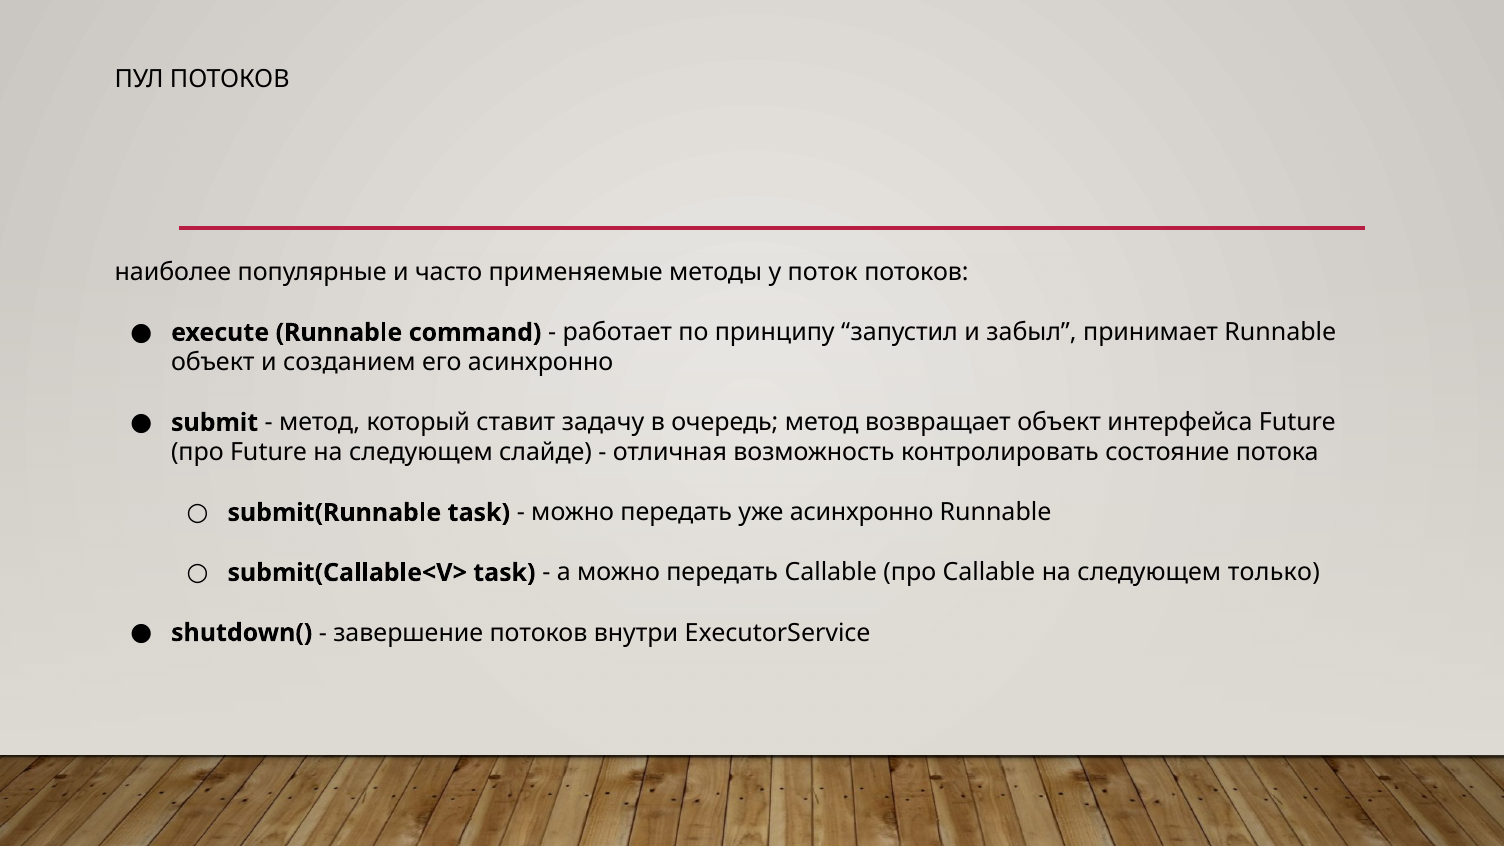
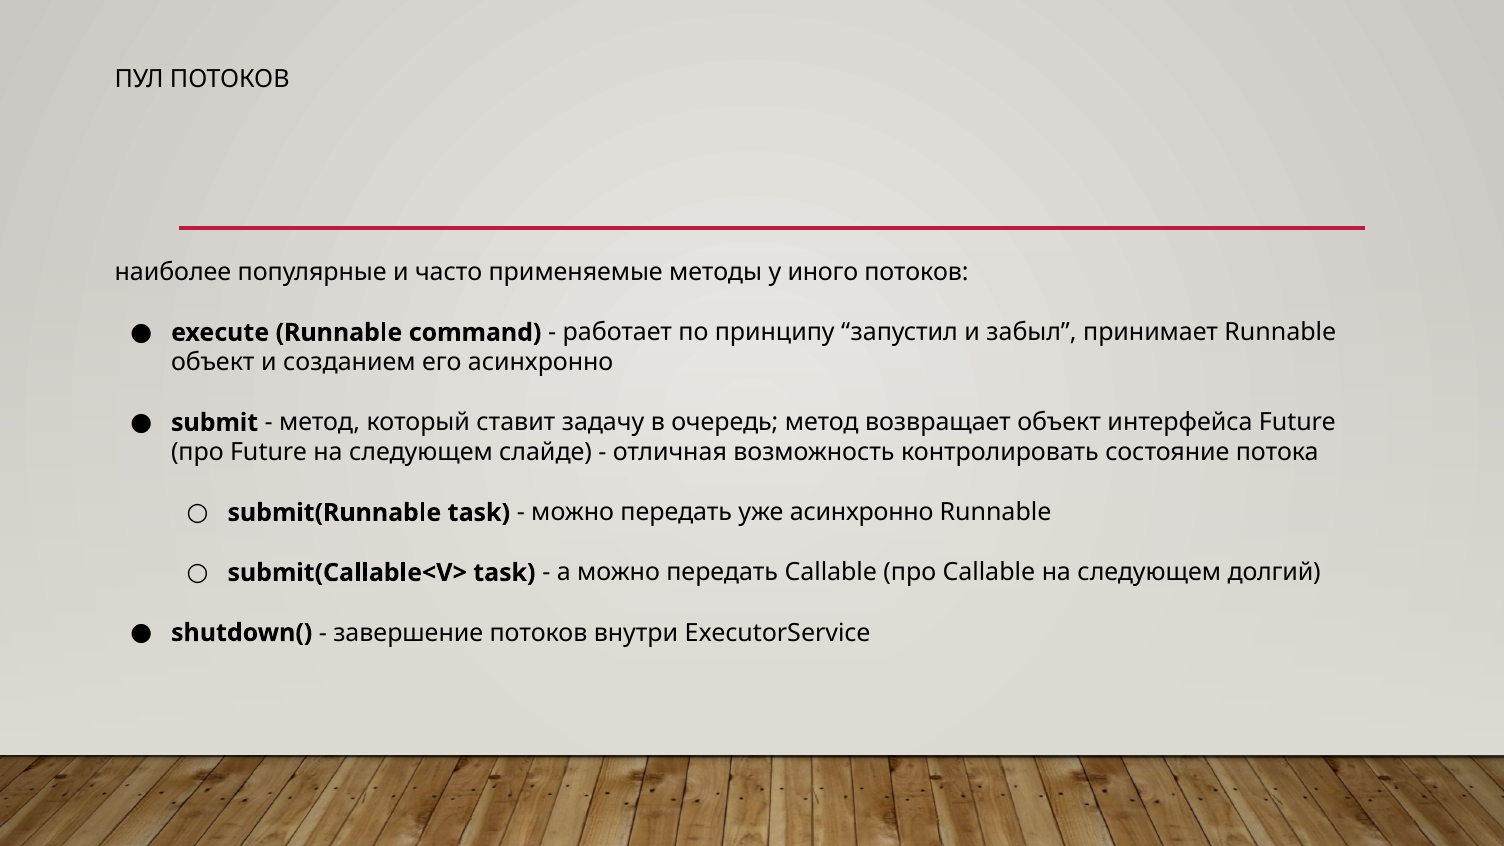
поток: поток -> иного (823, 272)
только: только -> долгий (1274, 573)
